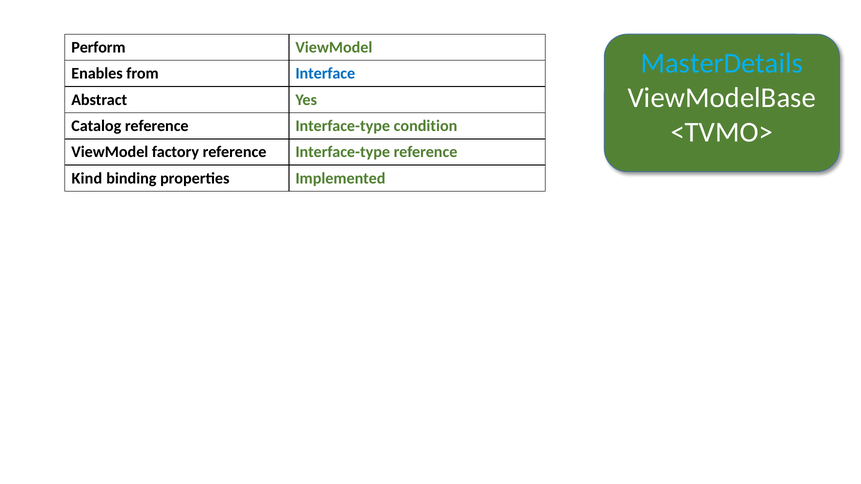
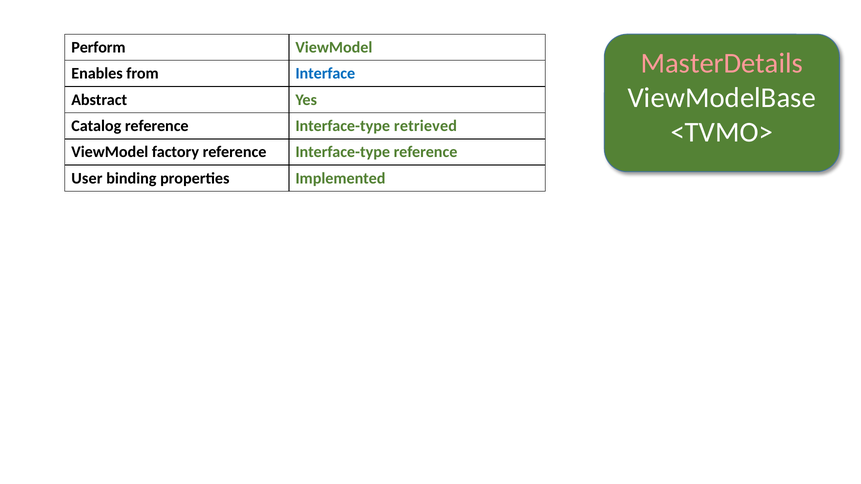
MasterDetails colour: light blue -> pink (722, 63)
condition: condition -> retrieved (425, 126)
Kind: Kind -> User (87, 178)
